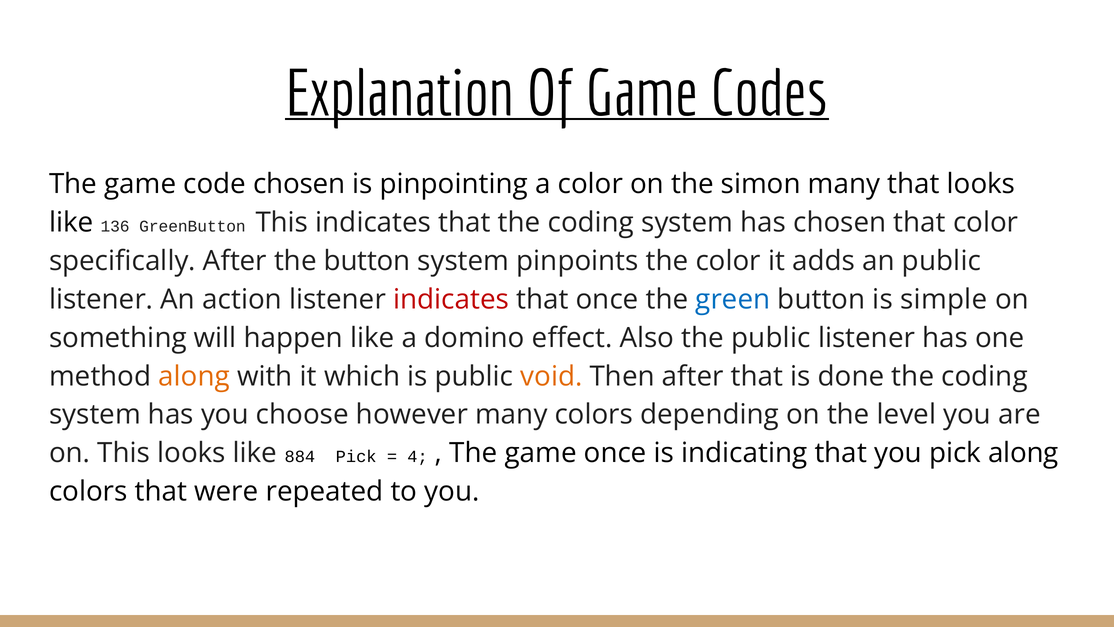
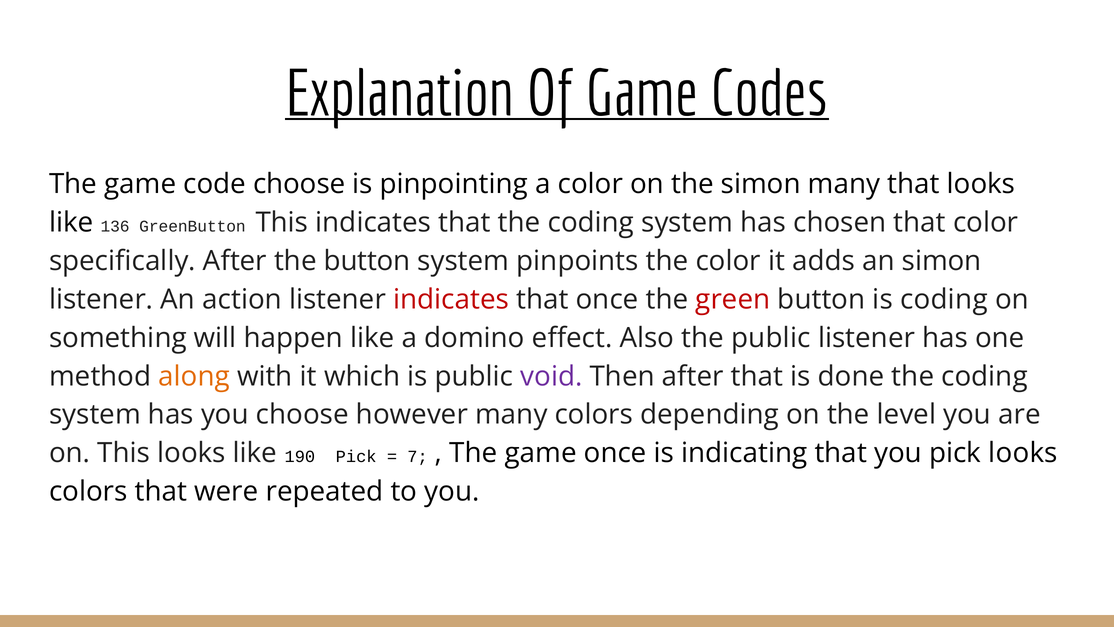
code chosen: chosen -> choose (299, 184)
an public: public -> simon (942, 261)
green colour: blue -> red (733, 299)
is simple: simple -> coding (944, 299)
void colour: orange -> purple (551, 376)
884: 884 -> 190 (300, 457)
4: 4 -> 7 (418, 457)
pick along: along -> looks (1023, 453)
